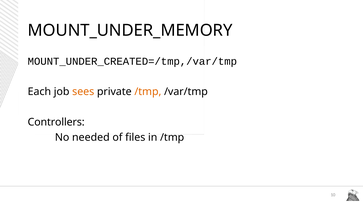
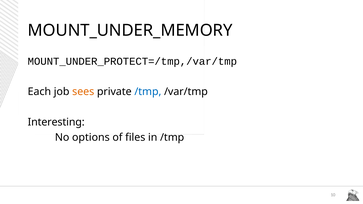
MOUNT_UNDER_CREATED=/tmp,/var/tmp: MOUNT_UNDER_CREATED=/tmp,/var/tmp -> MOUNT_UNDER_PROTECT=/tmp,/var/tmp (132, 61)
/tmp colour: orange -> blue (148, 92)
Controllers: Controllers -> Interesting (56, 122)
needed: needed -> options (91, 137)
